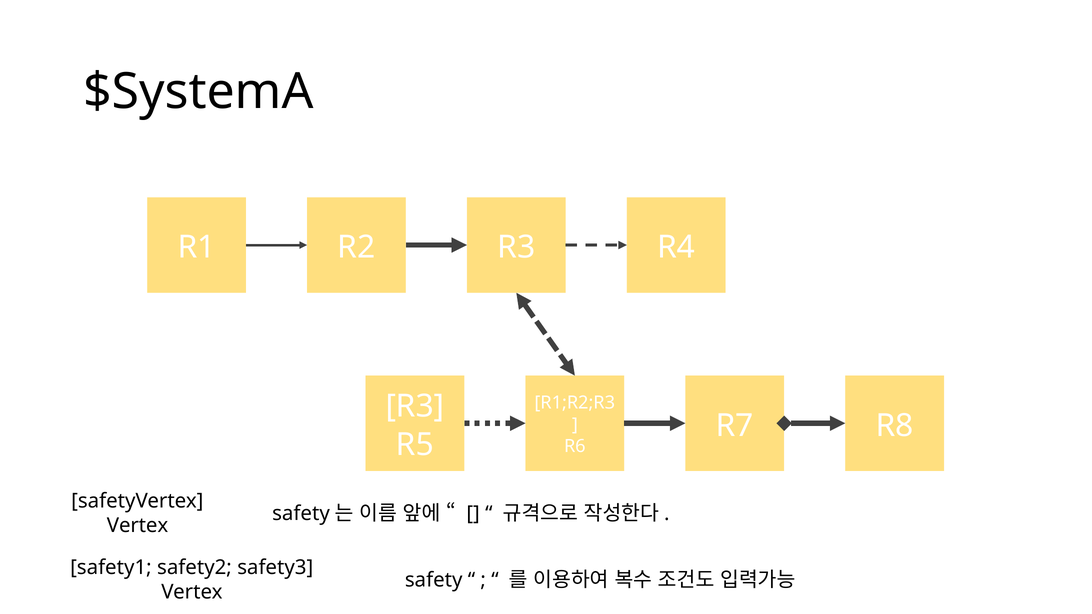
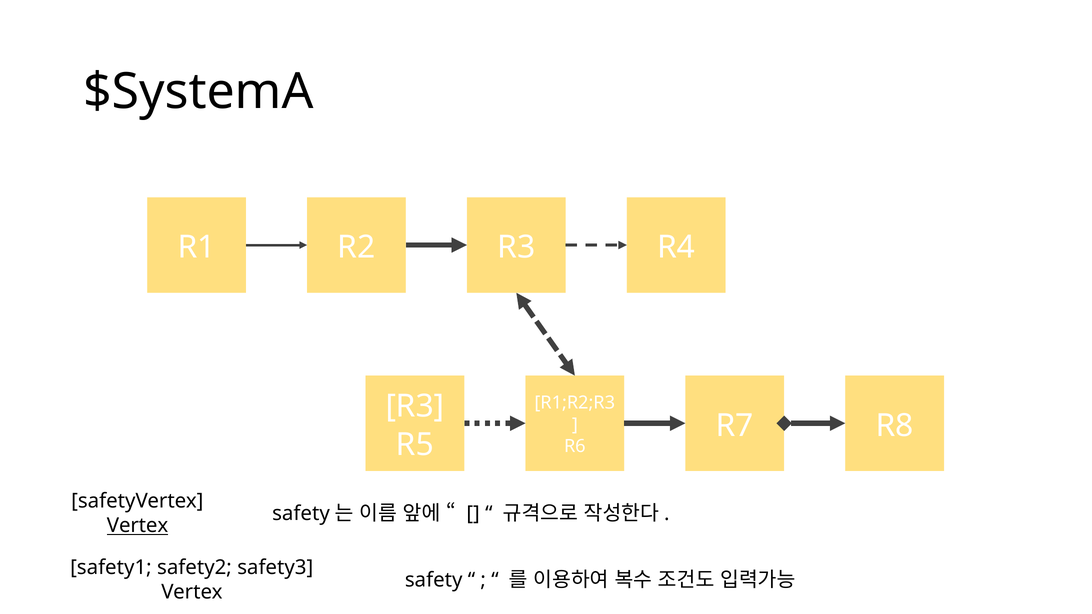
Vertex underline: none -> present (138, 526)
